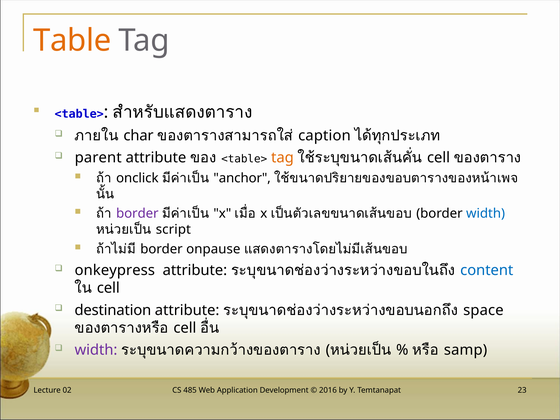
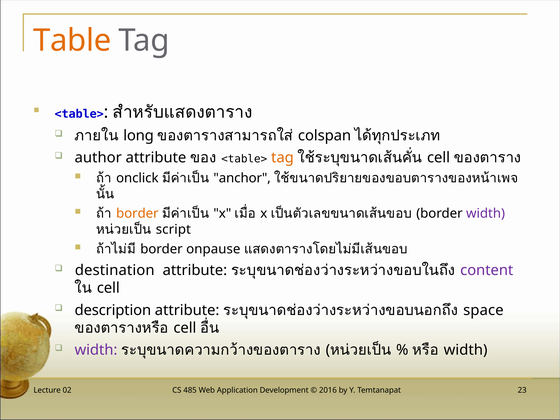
char: char -> long (139, 136)
caption: caption -> colspan (325, 136)
parent: parent -> author (98, 158)
border colour: purple -> orange (137, 214)
width colour: blue -> purple (486, 214)
onkeypress: onkeypress -> destination (115, 270)
content colour: blue -> purple (487, 270)
destination: destination -> description (113, 310)
samp: samp -> width (466, 350)
